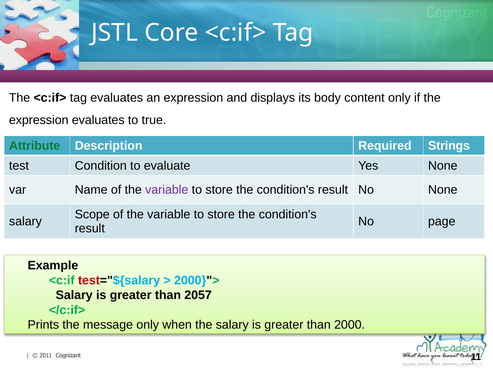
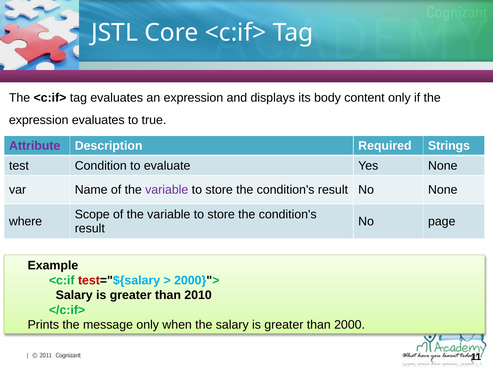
Attribute colour: green -> purple (35, 146)
salary: salary -> where (26, 221)
2057: 2057 -> 2010 (198, 295)
